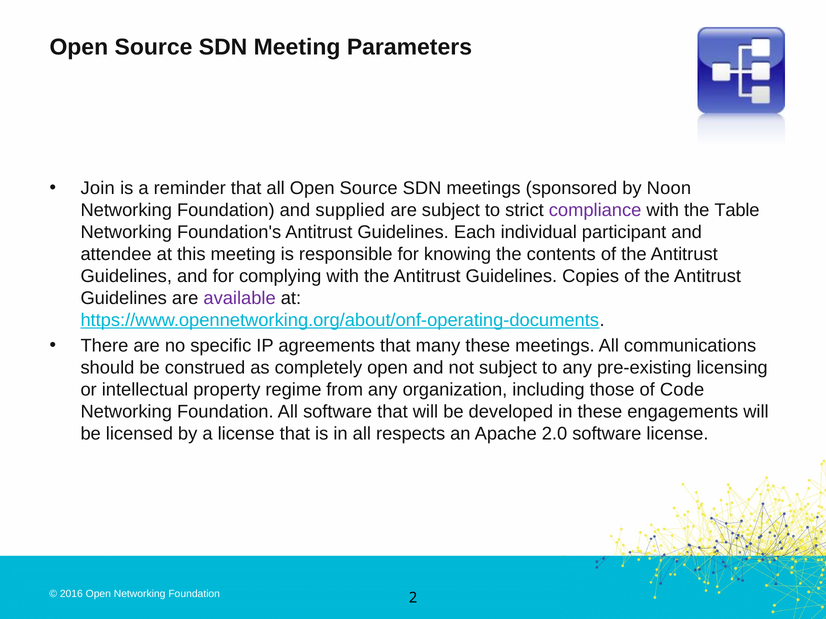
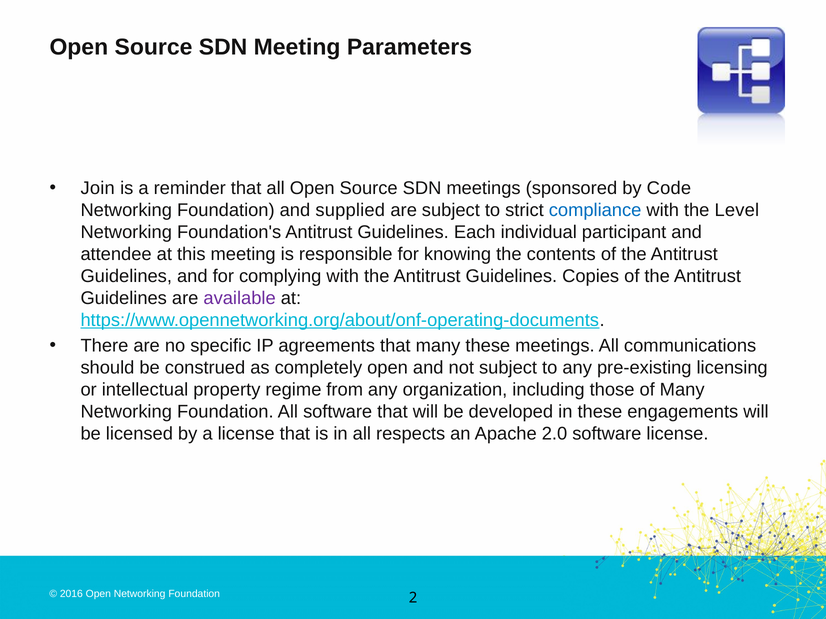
Noon: Noon -> Code (669, 188)
compliance colour: purple -> blue (595, 210)
Table: Table -> Level (737, 210)
of Code: Code -> Many (682, 390)
